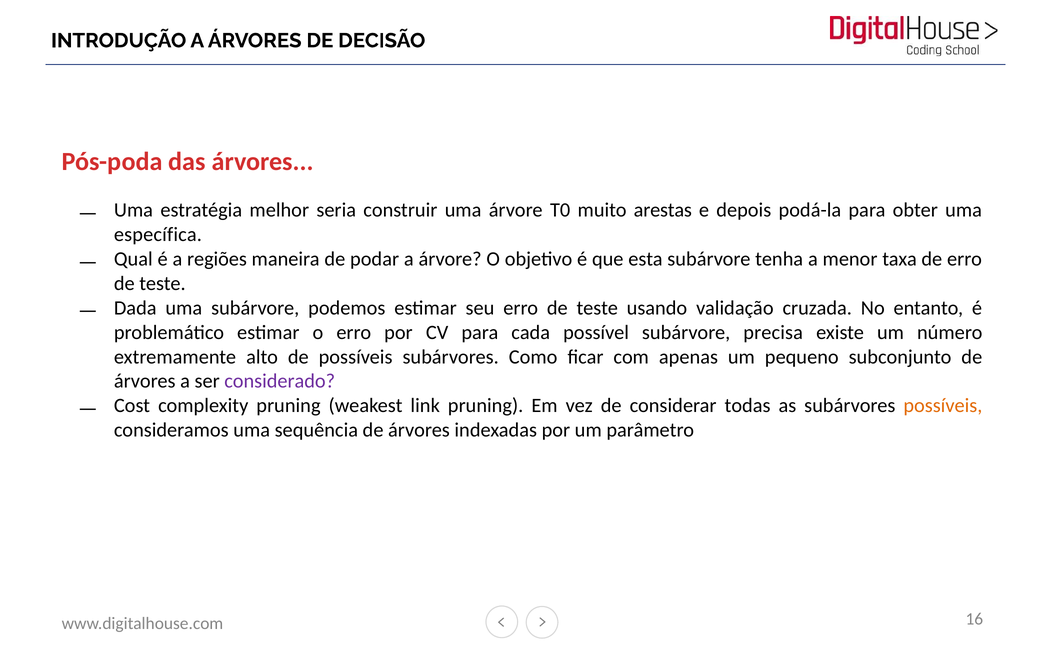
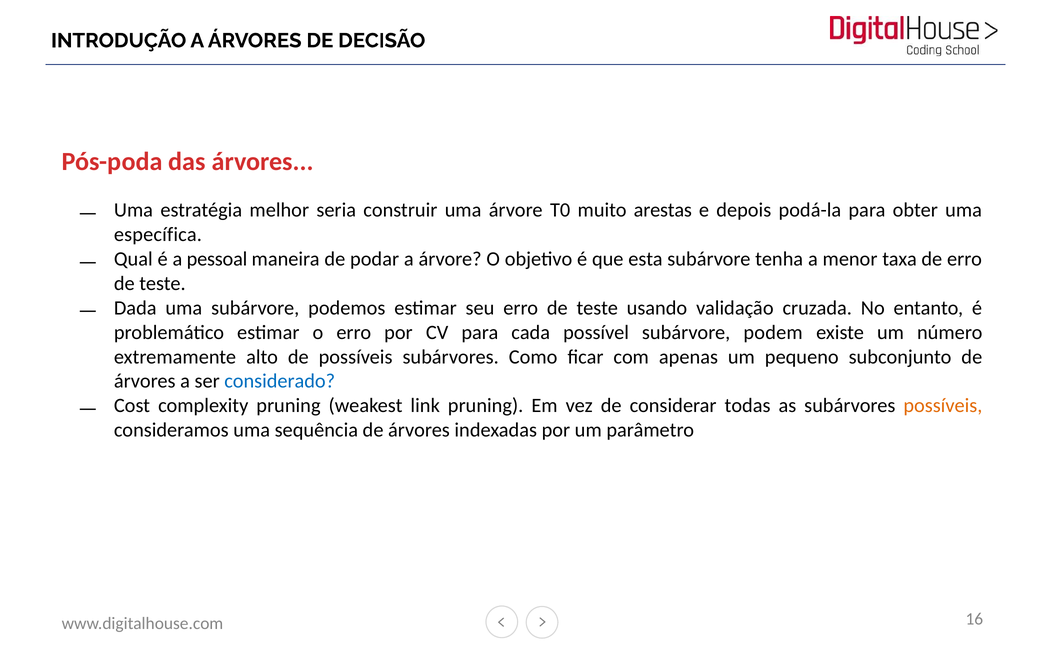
regiões: regiões -> pessoal (217, 259)
precisa: precisa -> podem (773, 332)
considerado colour: purple -> blue (280, 381)
